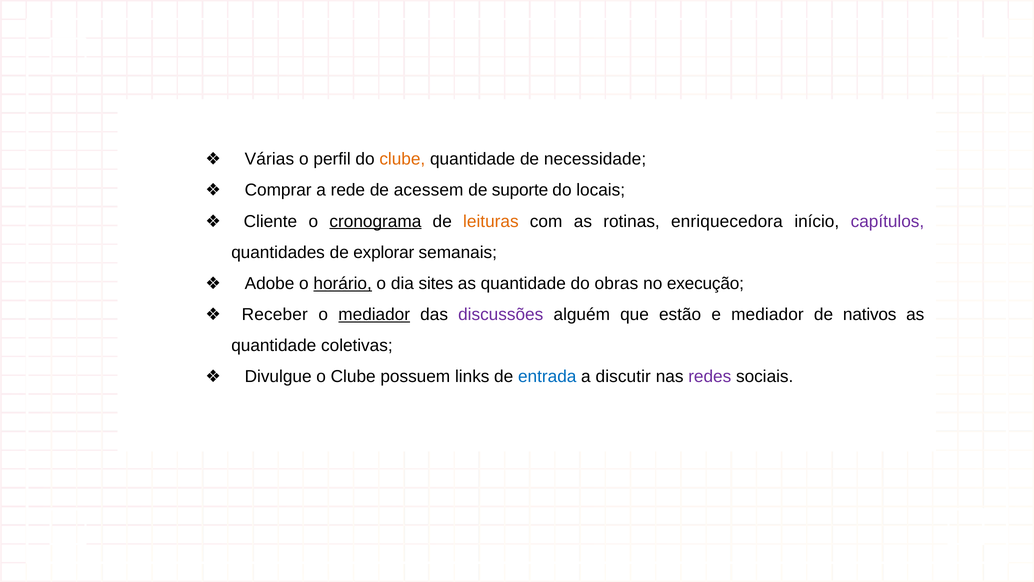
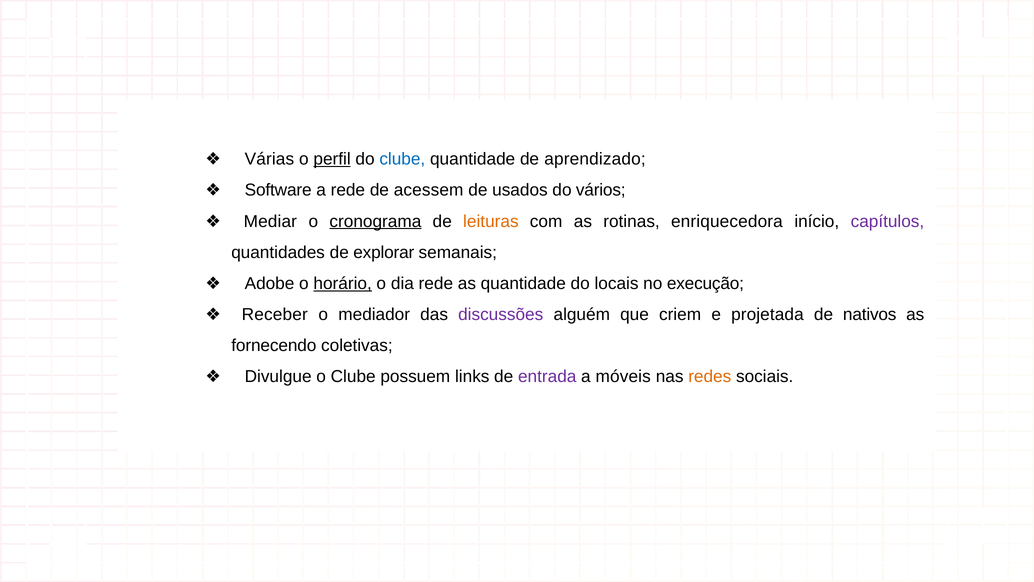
perfil underline: none -> present (332, 159)
clube colour: orange -> blue (402, 159)
necessidade: necessidade -> aprendizado (595, 159)
Comprar: Comprar -> Software (278, 190)
suporte: suporte -> usados (520, 190)
locais: locais -> vários (601, 190)
Cliente: Cliente -> Mediar (270, 221)
dia sites: sites -> rede (436, 283)
obras: obras -> locais (617, 283)
mediador underline: present -> none (374, 314)
estão: estão -> criem (680, 314)
e mediador: mediador -> projetada (767, 314)
quantidade: quantidade -> fornecendo (274, 345)
entrada colour: blue -> purple (547, 376)
discutir: discutir -> móveis (623, 376)
redes colour: purple -> orange (710, 376)
